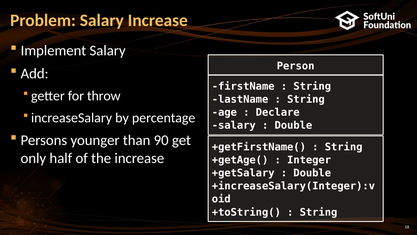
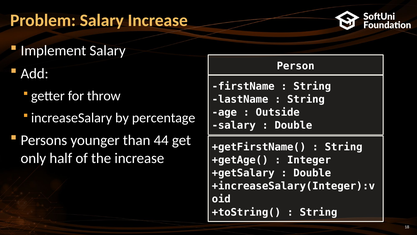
Declare: Declare -> Outside (278, 112)
90: 90 -> 44 (161, 140)
